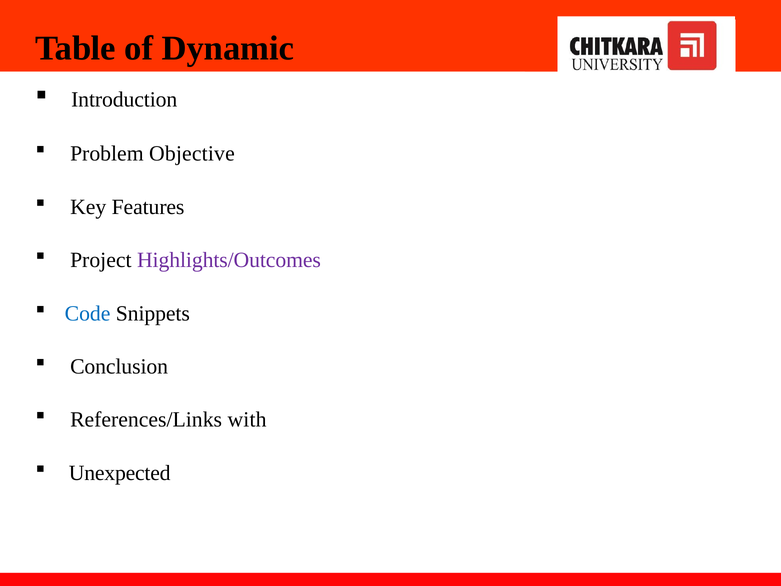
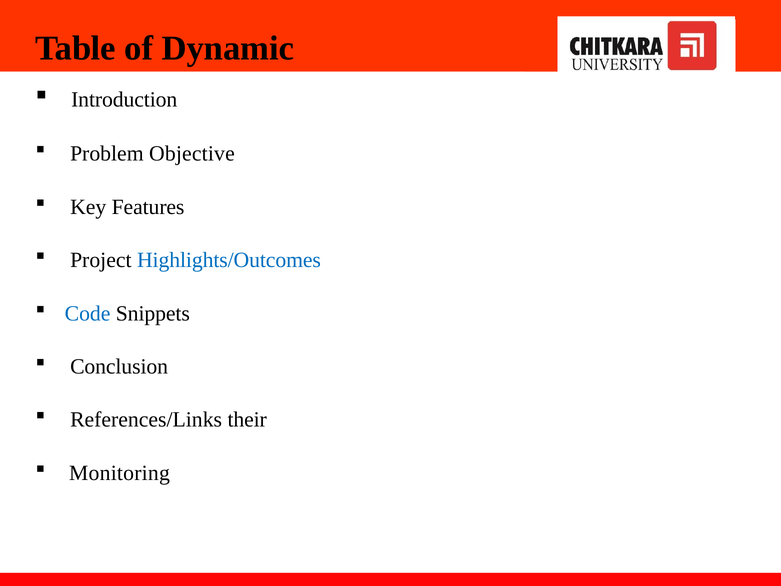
Highlights/Outcomes colour: purple -> blue (229, 260)
with: with -> their (247, 420)
Unexpected: Unexpected -> Monitoring (119, 473)
